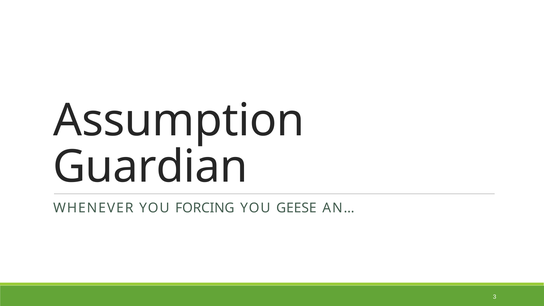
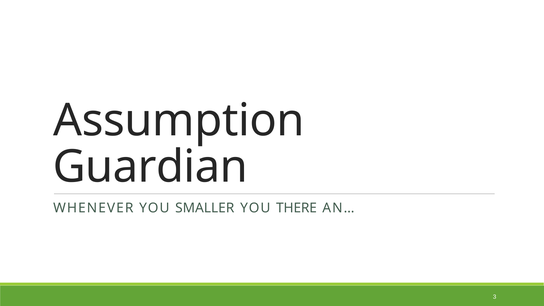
FORCING: FORCING -> SMALLER (205, 208)
GEESE: GEESE -> THERE (296, 208)
